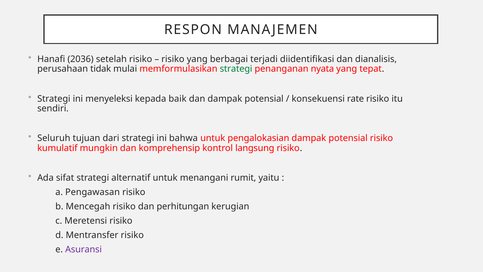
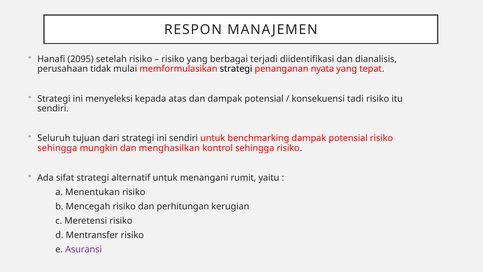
2036: 2036 -> 2095 (81, 59)
strategi colour: green -> black (236, 69)
baik: baik -> atas (178, 99)
rate: rate -> tadi (355, 99)
ini bahwa: bahwa -> sendiri (184, 138)
pengalokasian: pengalokasian -> benchmarking (258, 138)
kumulatif: kumulatif -> sehingga (57, 148)
komprehensip: komprehensip -> menghasilkan (169, 148)
kontrol langsung: langsung -> sehingga (255, 148)
Pengawasan: Pengawasan -> Menentukan (93, 192)
